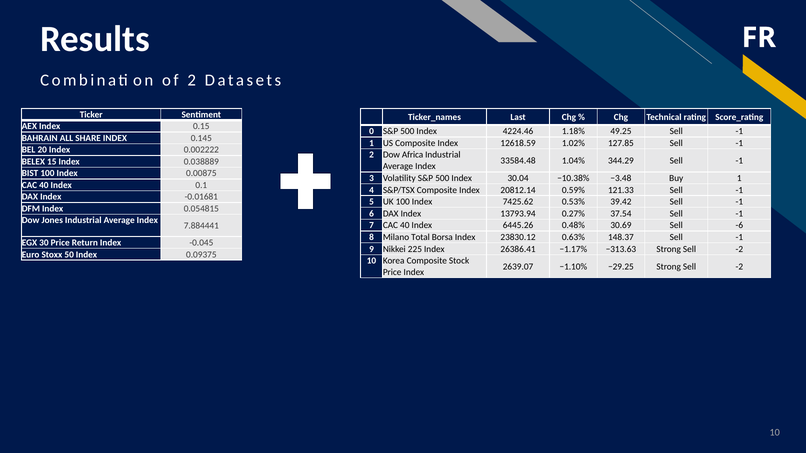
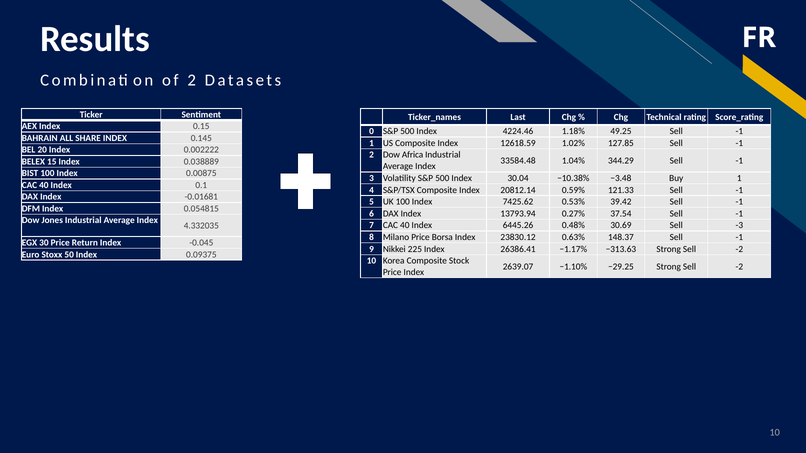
-6: -6 -> -3 (739, 226)
7.884441: 7.884441 -> 4.332035 (201, 226)
Milano Total: Total -> Price (420, 237)
